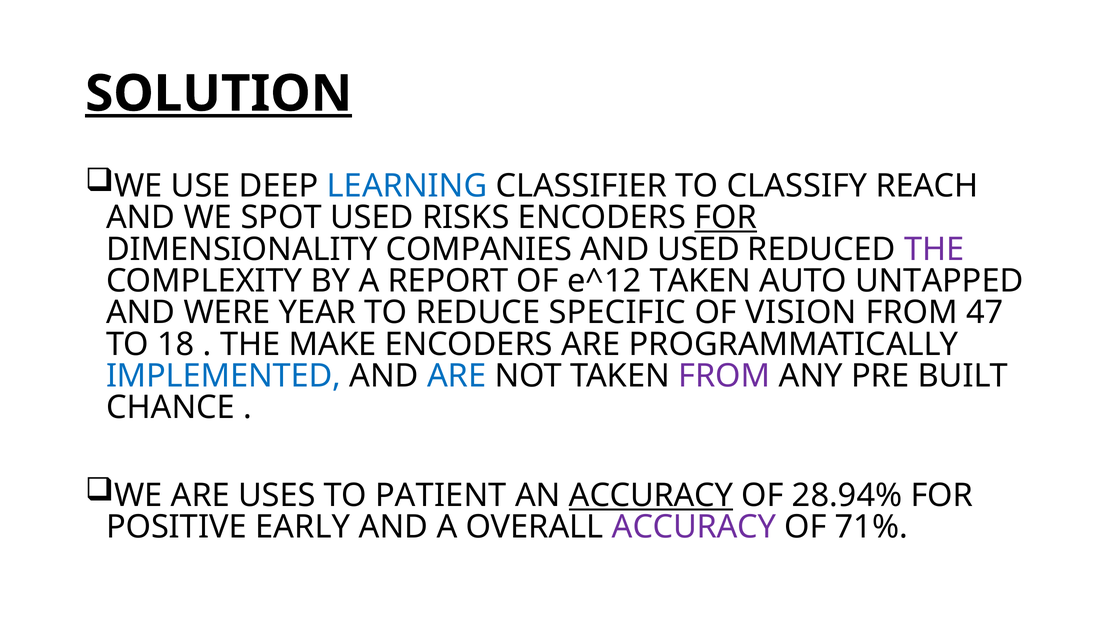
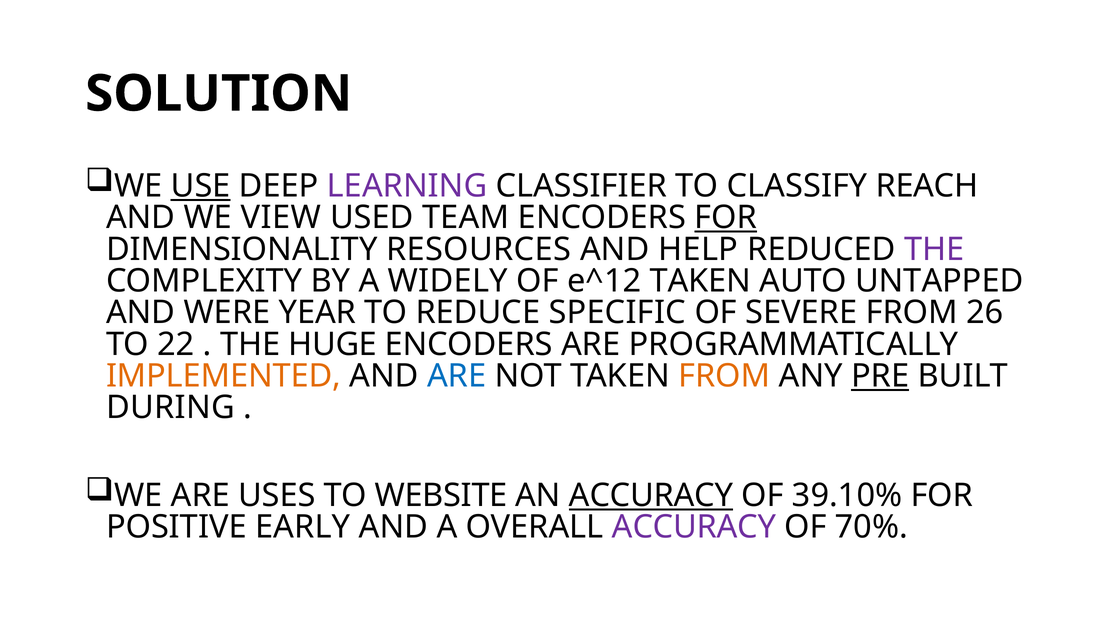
SOLUTION underline: present -> none (219, 94)
USE underline: none -> present (201, 186)
LEARNING colour: blue -> purple (407, 186)
SPOT: SPOT -> VIEW (281, 218)
RISKS: RISKS -> TEAM (466, 218)
COMPANIES: COMPANIES -> RESOURCES (479, 249)
AND USED: USED -> HELP (698, 249)
REPORT: REPORT -> WIDELY (448, 281)
VISION: VISION -> SEVERE (801, 313)
47: 47 -> 26 (985, 313)
18: 18 -> 22 (176, 345)
MAKE: MAKE -> HUGE (333, 345)
IMPLEMENTED colour: blue -> orange (224, 376)
FROM colour: purple -> orange (724, 376)
PRE underline: none -> present (880, 376)
CHANCE: CHANCE -> DURING (170, 408)
PATIENT: PATIENT -> WEBSITE (441, 496)
28.94%: 28.94% -> 39.10% (847, 496)
71%: 71% -> 70% (871, 527)
